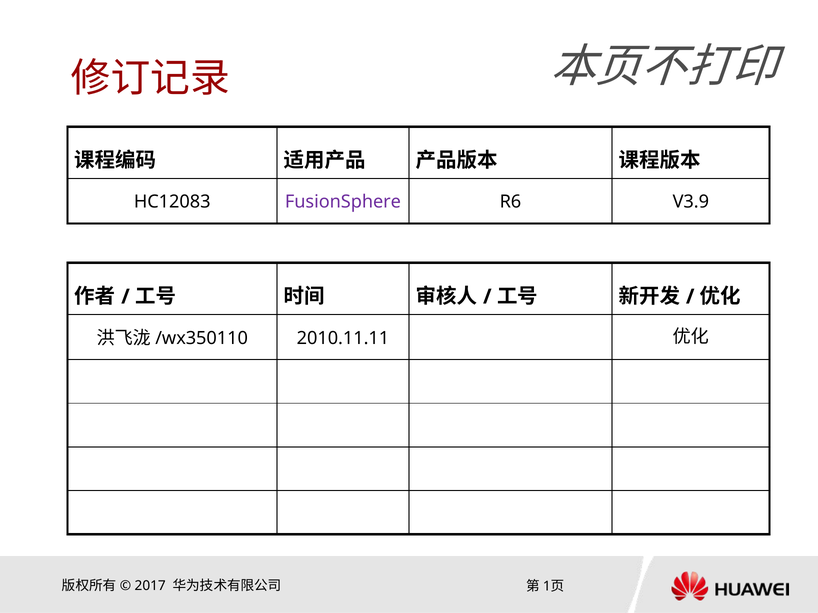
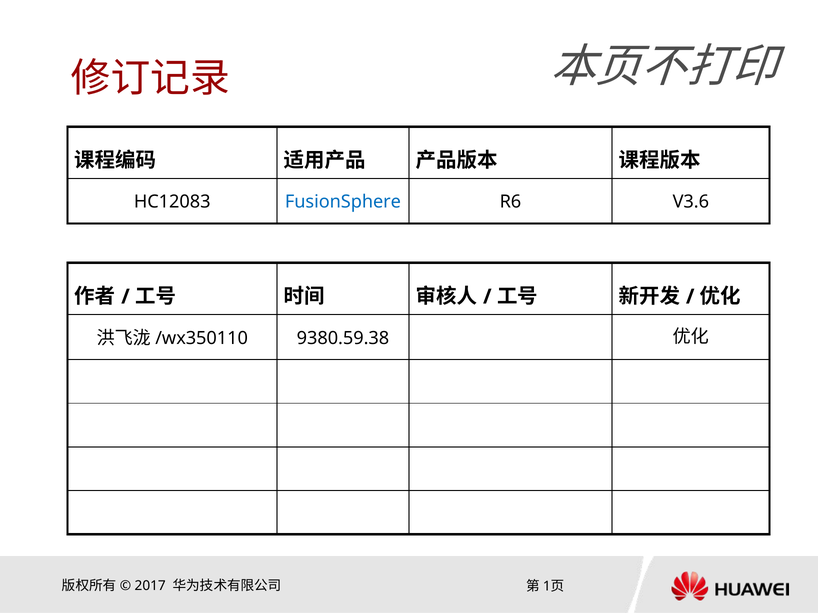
FusionSphere colour: purple -> blue (343, 202)
V3.9: V3.9 -> V3.6 (691, 202)
2010.11.11: 2010.11.11 -> 9380.59.38 (343, 339)
